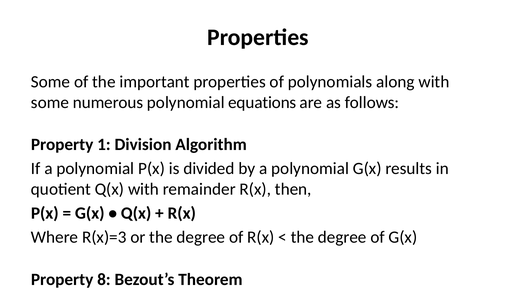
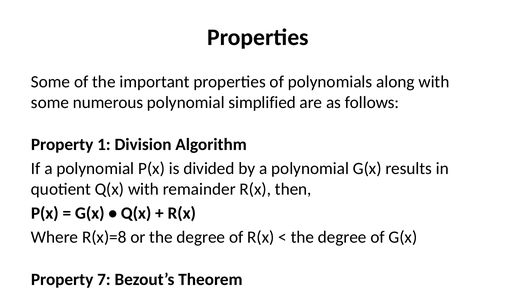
equations: equations -> simplified (262, 102)
R(x)=3: R(x)=3 -> R(x)=8 (104, 237)
8: 8 -> 7 (104, 280)
